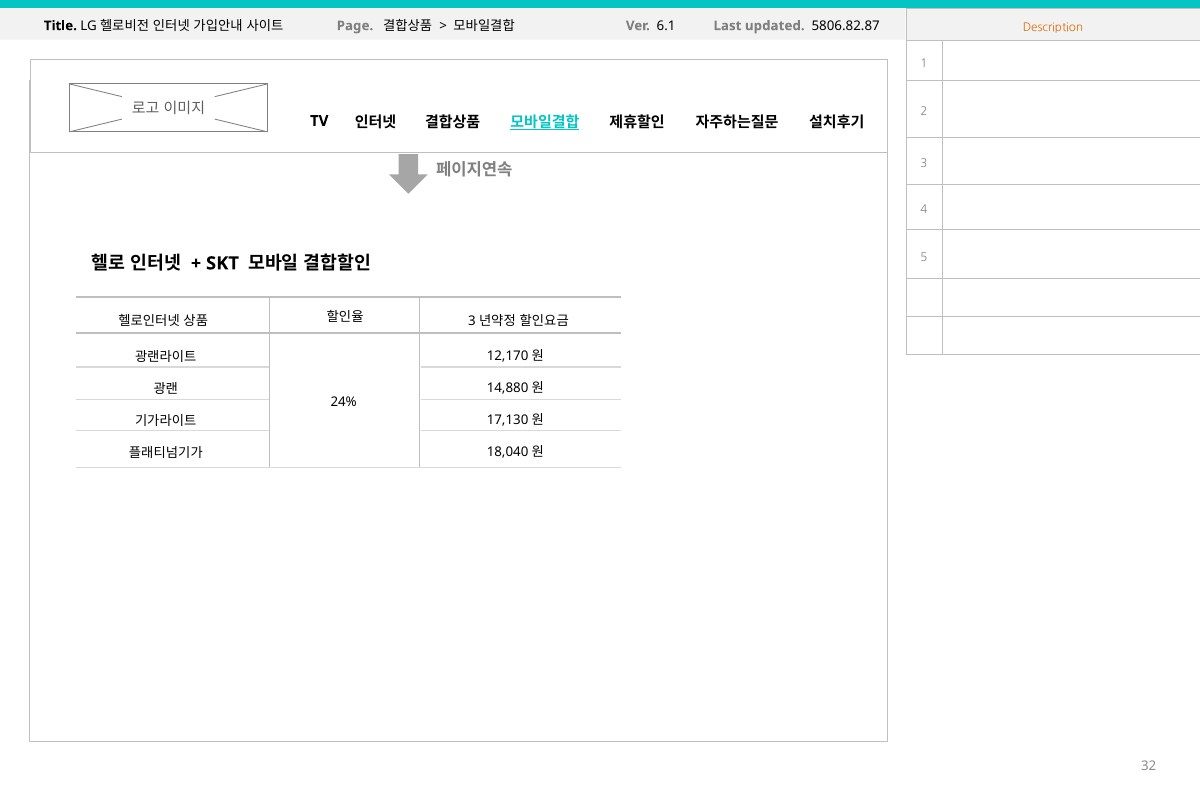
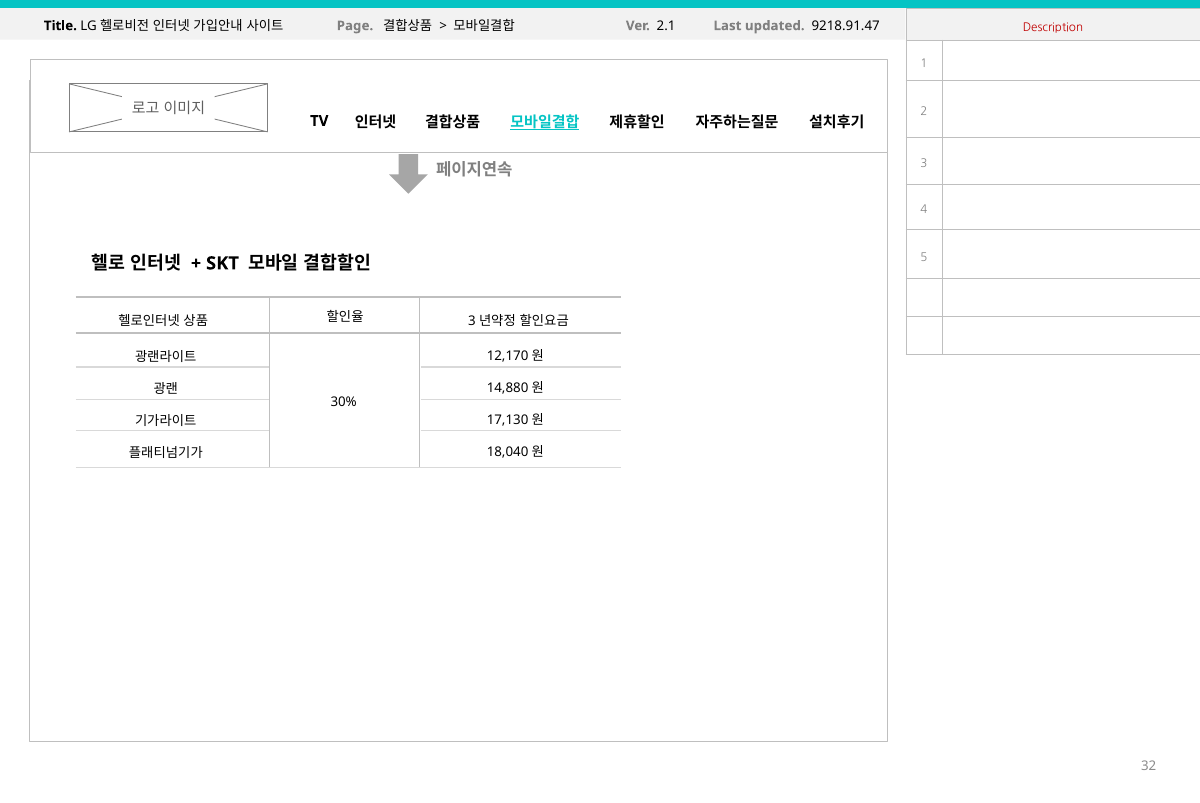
Description colour: orange -> red (1053, 27)
6.1: 6.1 -> 2.1 (666, 26)
5806.82.87: 5806.82.87 -> 9218.91.47 (846, 26)
24%: 24% -> 30% (344, 402)
